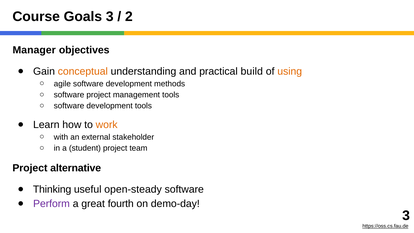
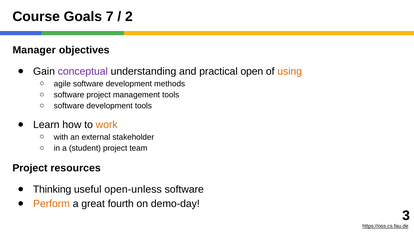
Goals 3: 3 -> 7 (110, 16)
conceptual colour: orange -> purple (83, 71)
build: build -> open (252, 71)
alternative: alternative -> resources (76, 168)
open-steady: open-steady -> open-unless (133, 189)
Perform colour: purple -> orange (51, 204)
